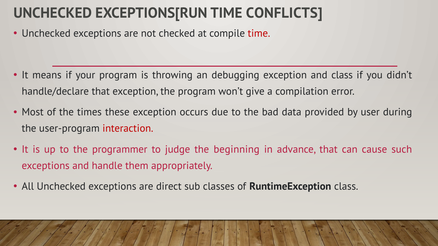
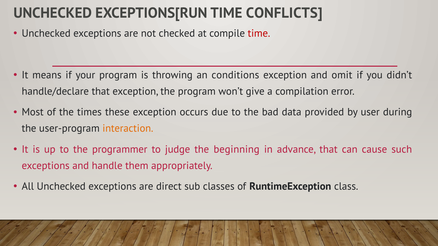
debugging: debugging -> conditions (235, 75)
and class: class -> omit (342, 75)
interaction colour: red -> orange (128, 129)
